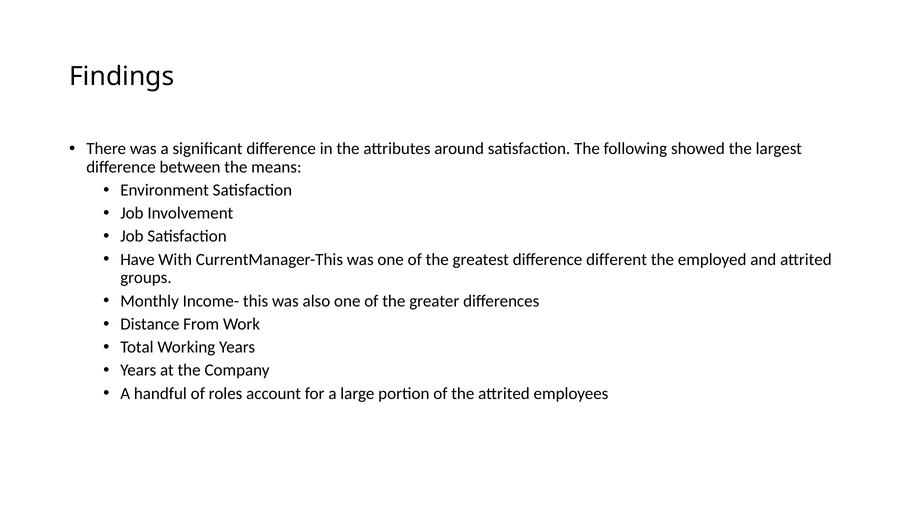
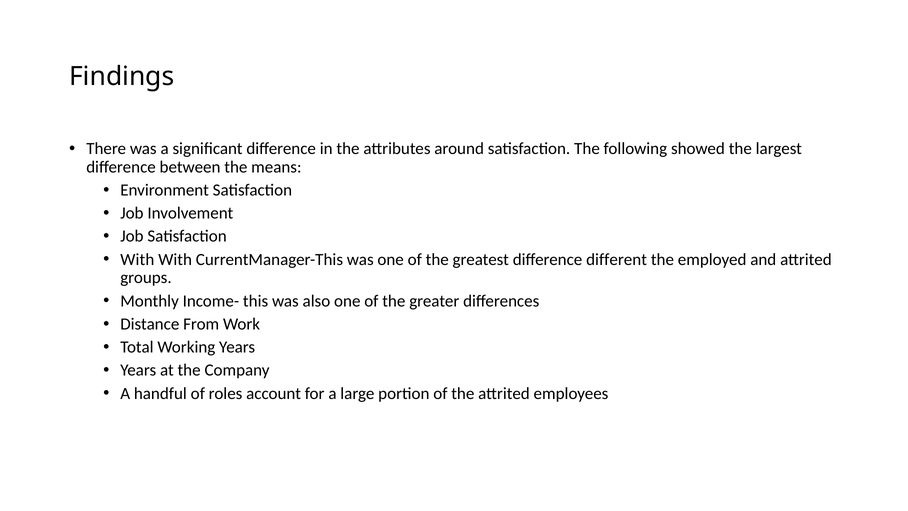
Have: Have -> With (137, 259)
